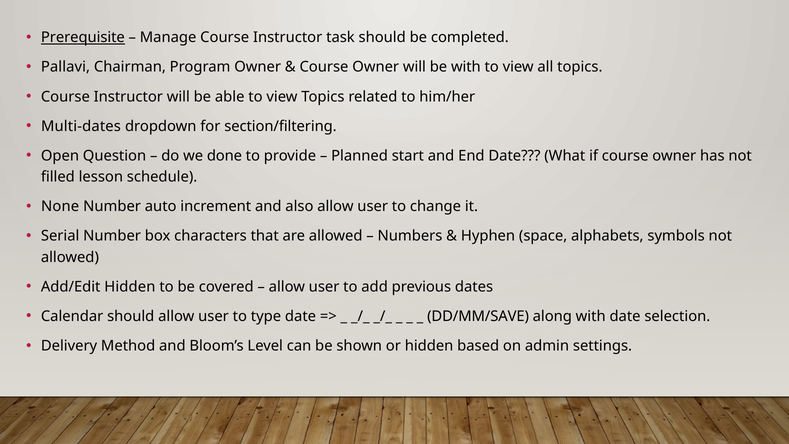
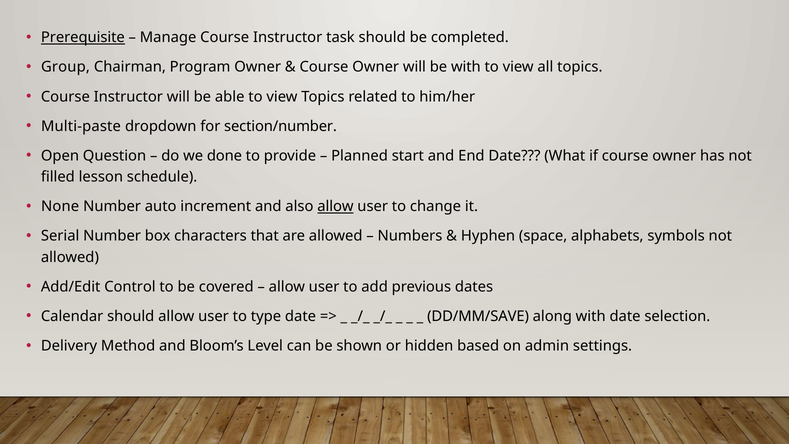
Pallavi: Pallavi -> Group (65, 67)
Multi-dates: Multi-dates -> Multi-paste (81, 126)
section/filtering: section/filtering -> section/number (280, 126)
allow underline: none -> present (335, 206)
Add/Edit Hidden: Hidden -> Control (130, 287)
